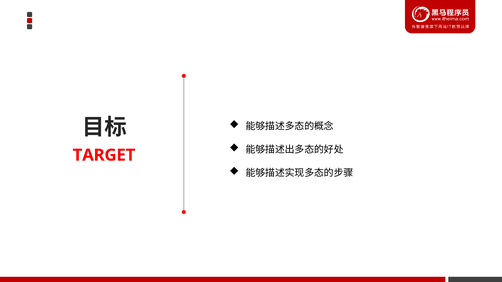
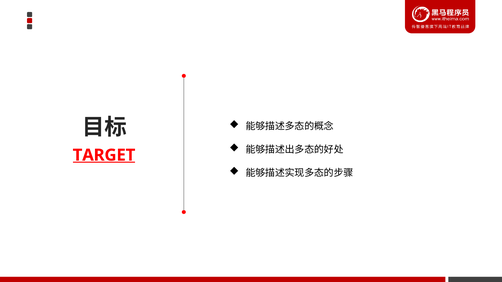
TARGET underline: none -> present (104, 155)
